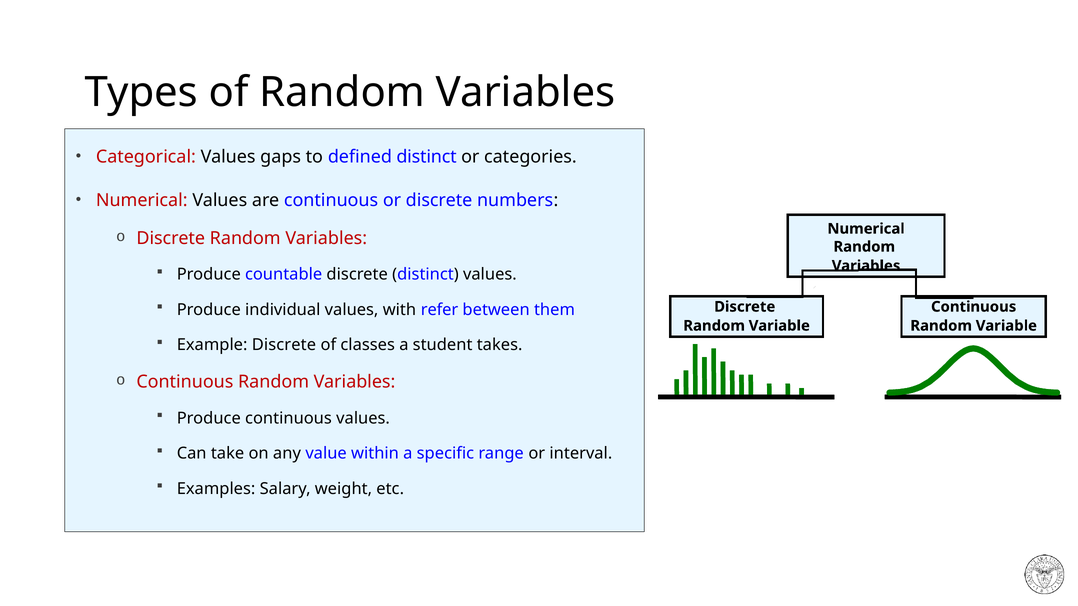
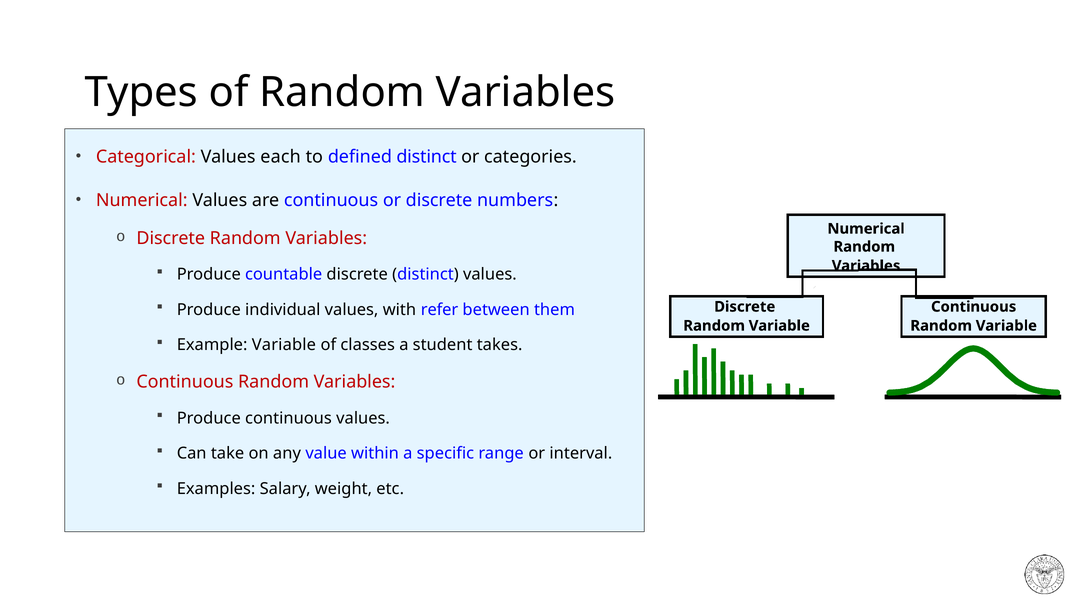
gaps: gaps -> each (281, 157)
Example Discrete: Discrete -> Variable (284, 345)
